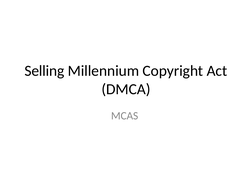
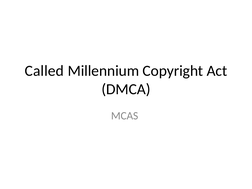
Selling: Selling -> Called (44, 71)
